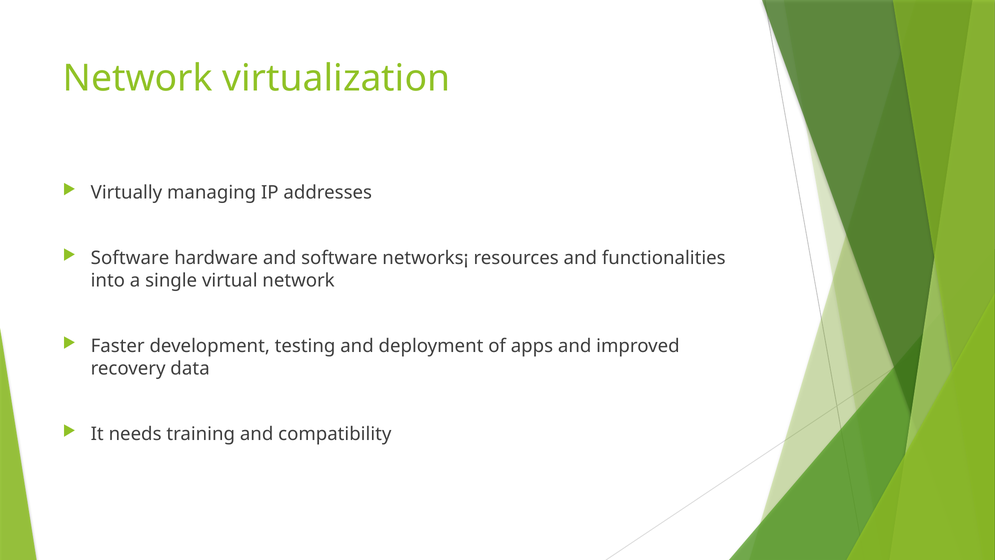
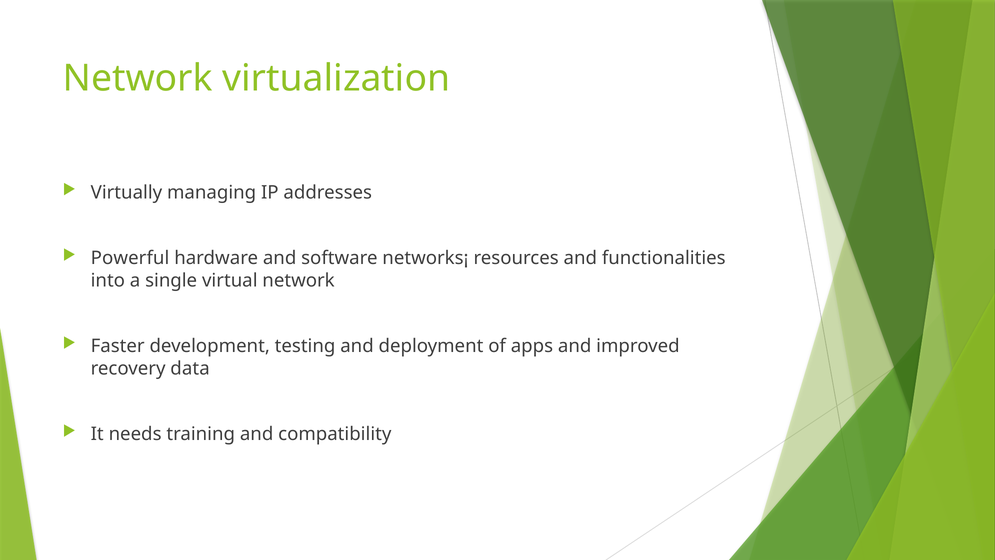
Software: Software -> Powerful (130, 258)
